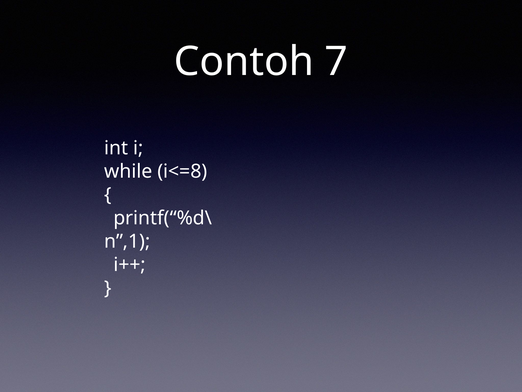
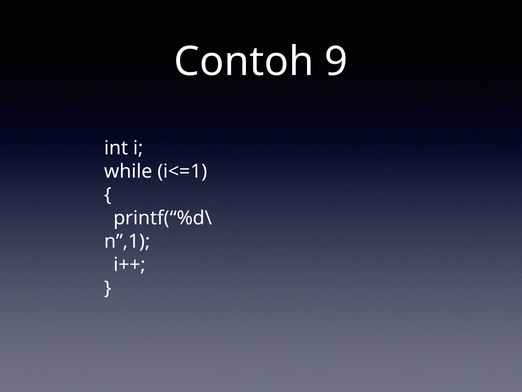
7: 7 -> 9 (336, 62)
i<=8: i<=8 -> i<=1 (182, 171)
